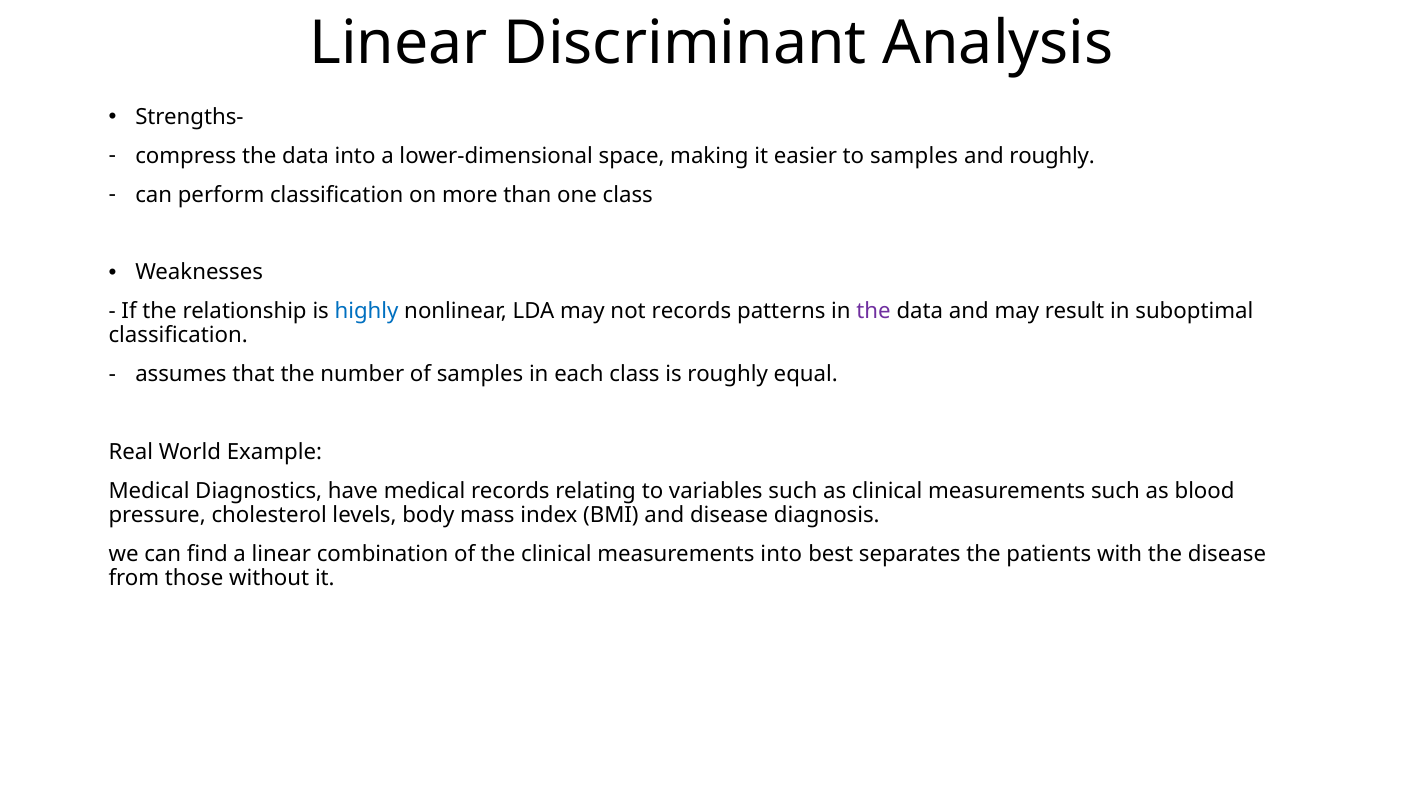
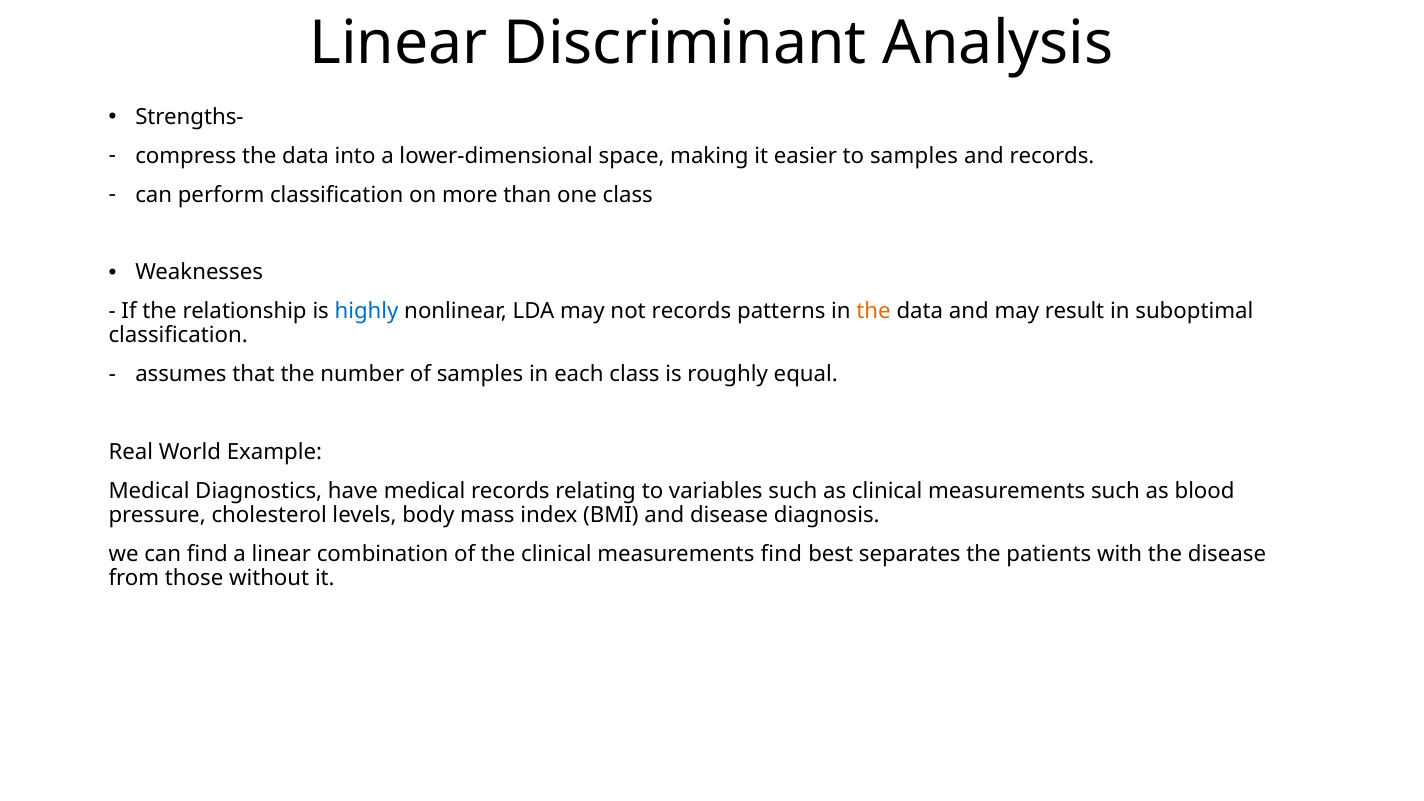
and roughly: roughly -> records (1052, 156)
the colour: purple -> orange (874, 312)
measurements into: into -> find (781, 554)
